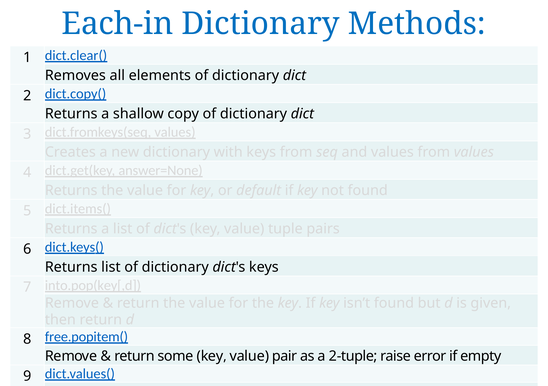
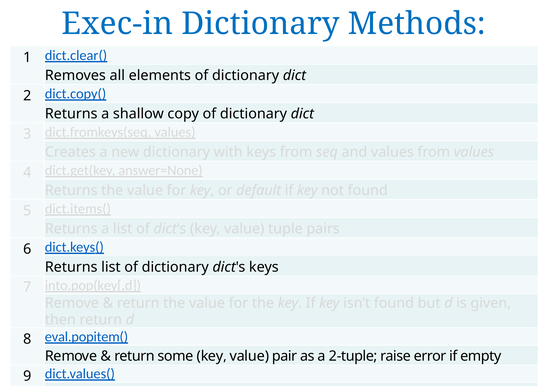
Each-in: Each-in -> Exec-in (117, 24)
free.popitem(: free.popitem( -> eval.popitem( (86, 337)
